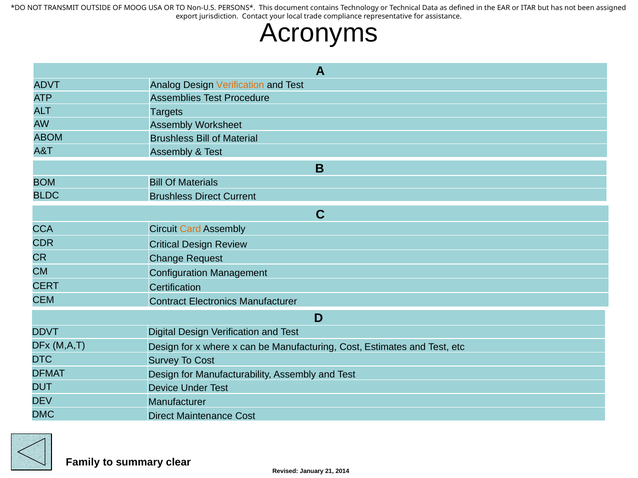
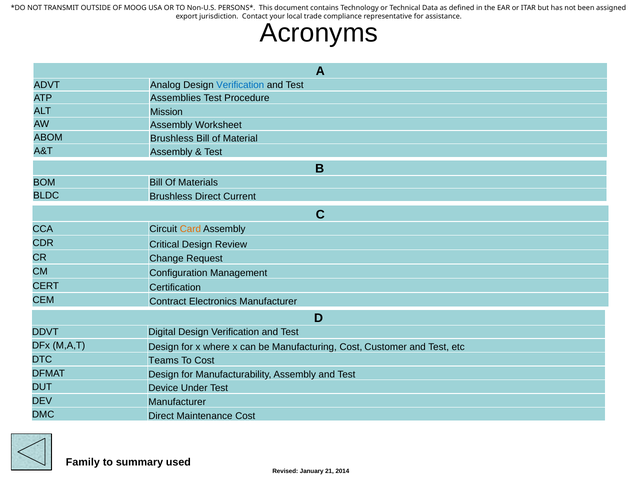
Verification colour: orange -> blue (240, 85)
Targets: Targets -> Mission (166, 112)
Estimates: Estimates -> Customer (386, 347)
Survey: Survey -> Teams (164, 361)
clear: clear -> used (178, 463)
